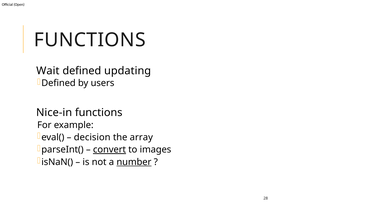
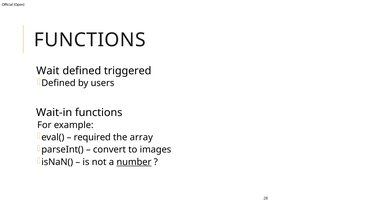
updating: updating -> triggered (128, 71)
Nice-in: Nice-in -> Wait-in (54, 112)
decision: decision -> required (92, 137)
convert underline: present -> none (109, 149)
